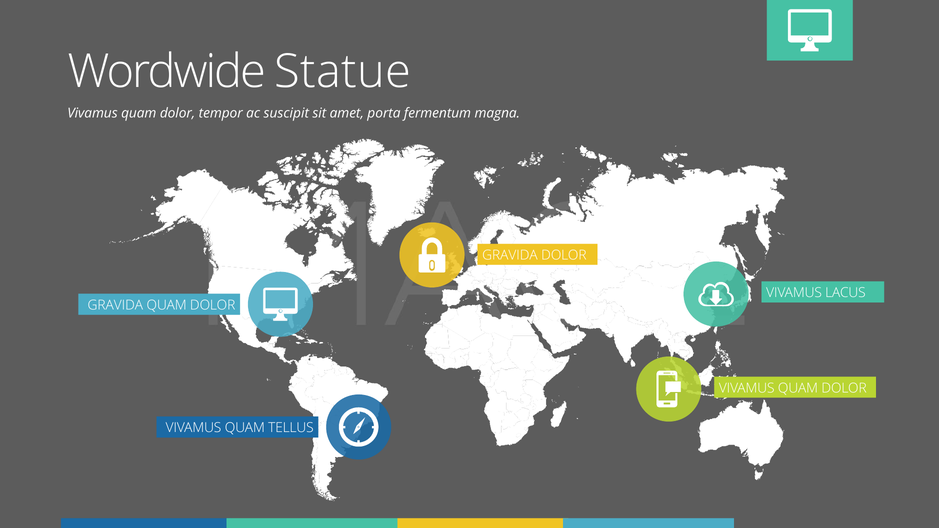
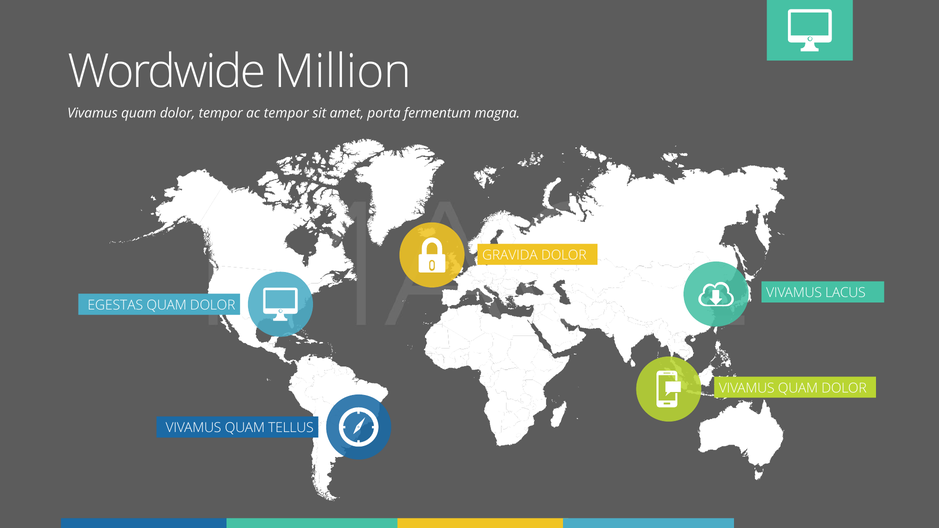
Statue: Statue -> Million (343, 72)
ac suscipit: suscipit -> tempor (286, 113)
GRAVIDA: GRAVIDA -> EGESTAS (115, 305)
